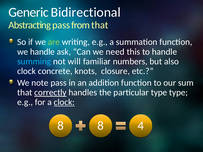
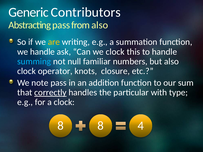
Bidirectional: Bidirectional -> Contributors (86, 12)
from that: that -> also (100, 25)
are colour: light green -> yellow (54, 42)
we need: need -> clock (115, 52)
will: will -> null (74, 62)
concrete: concrete -> operator (55, 71)
particular type: type -> with (159, 93)
clock underline: present -> none (64, 102)
